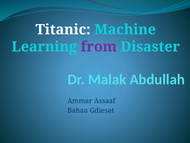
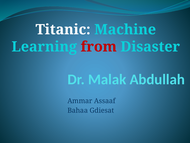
from colour: purple -> red (99, 47)
